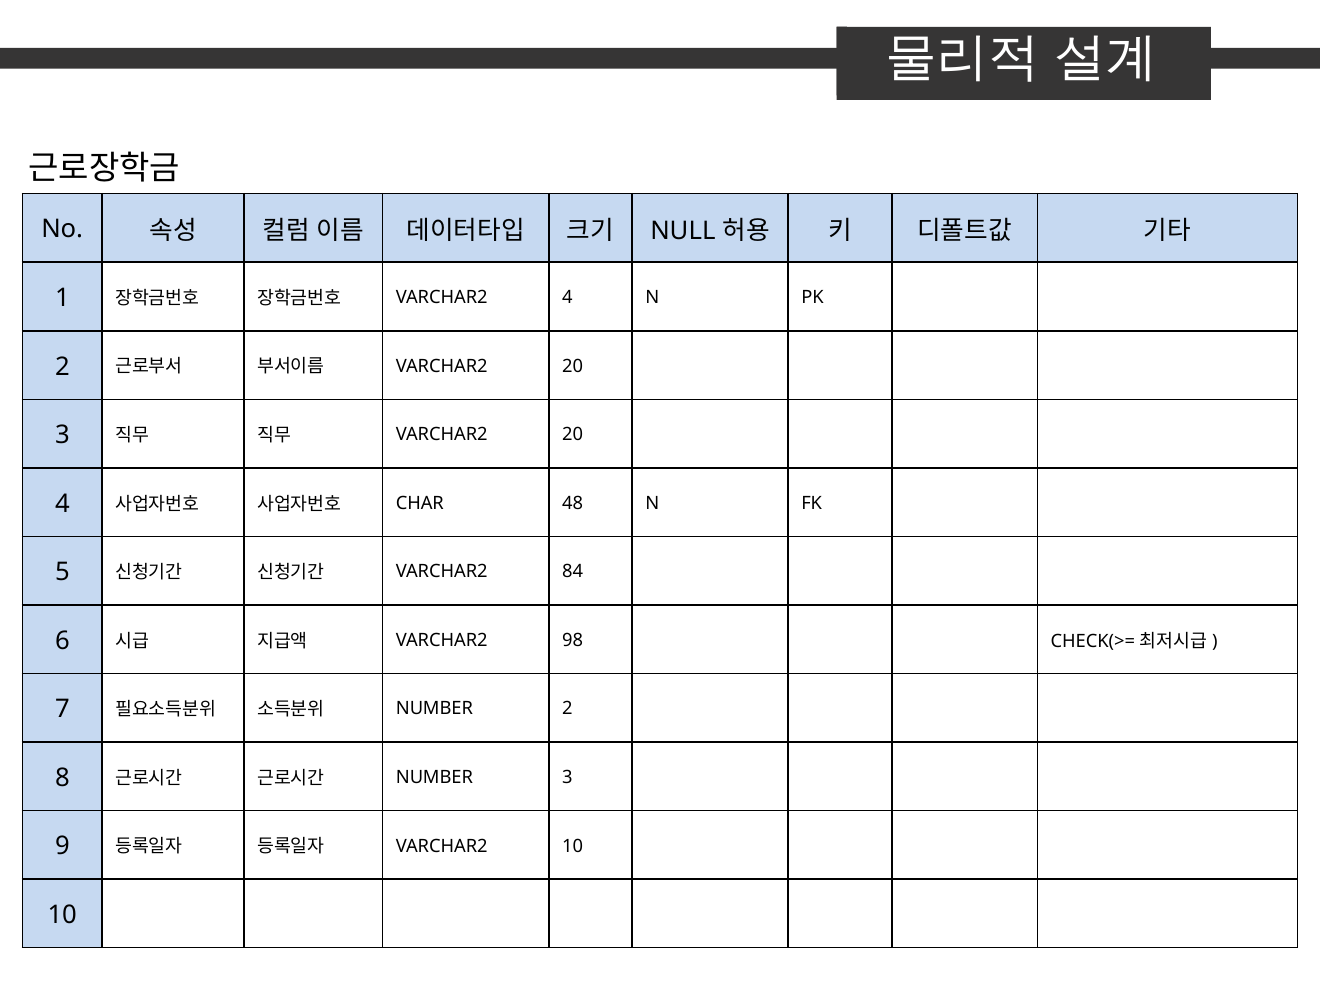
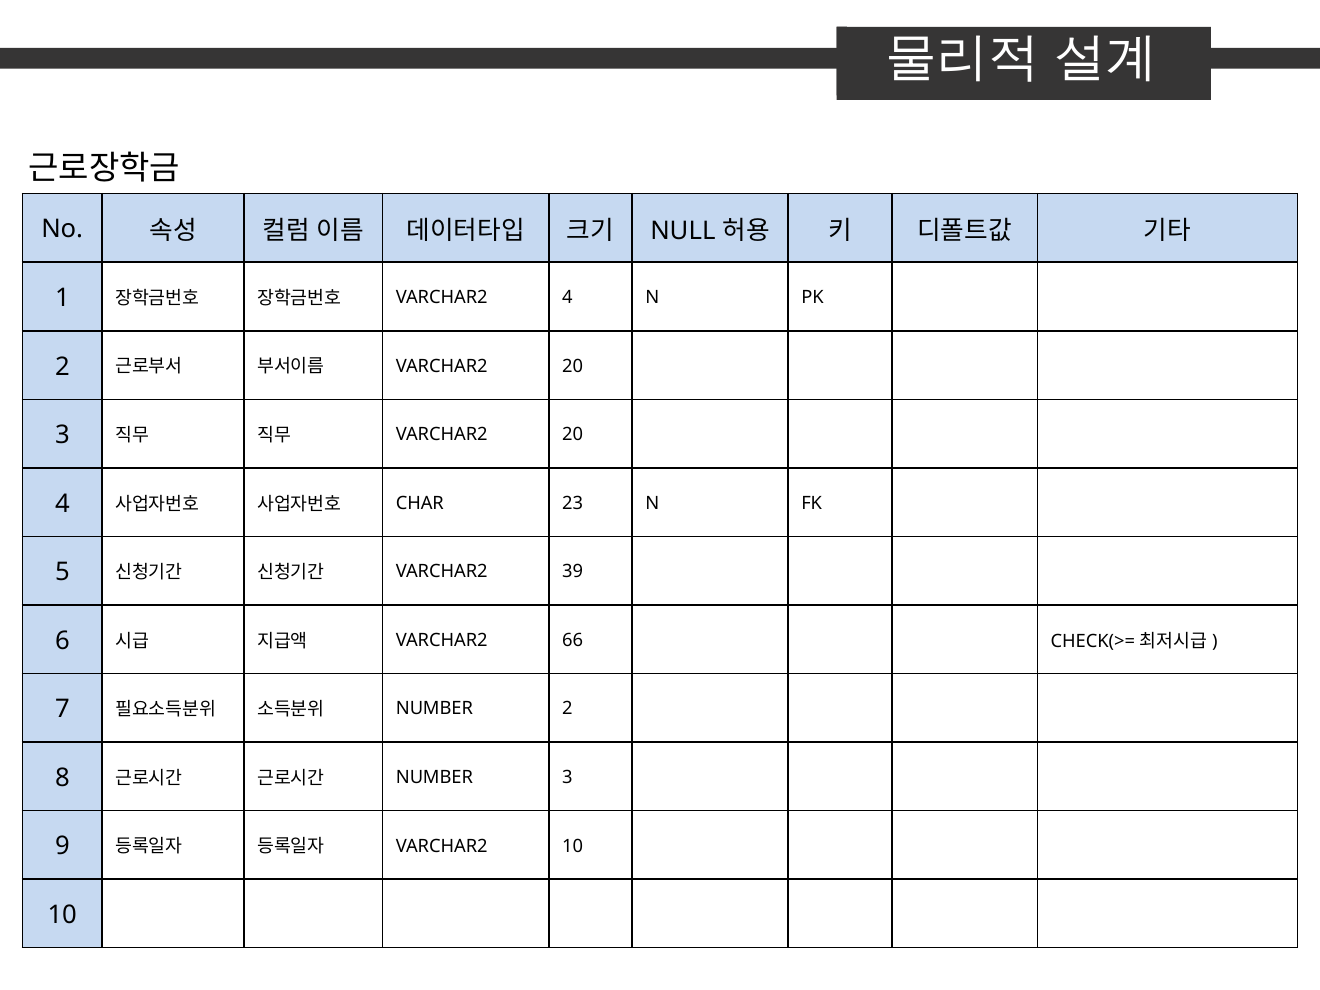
48: 48 -> 23 (573, 503)
84: 84 -> 39 (573, 572)
98: 98 -> 66 (573, 640)
